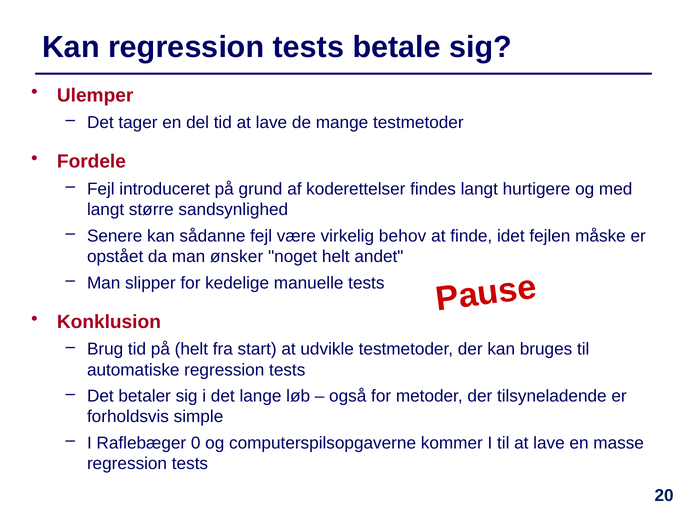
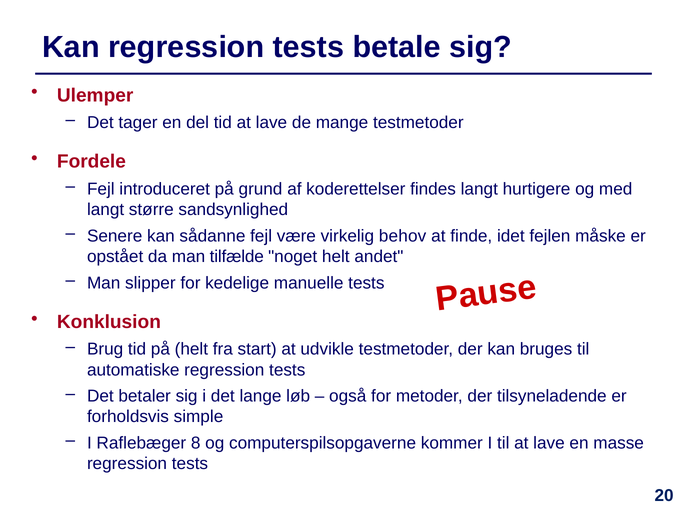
ønsker: ønsker -> tilfælde (237, 257)
0: 0 -> 8 (196, 443)
